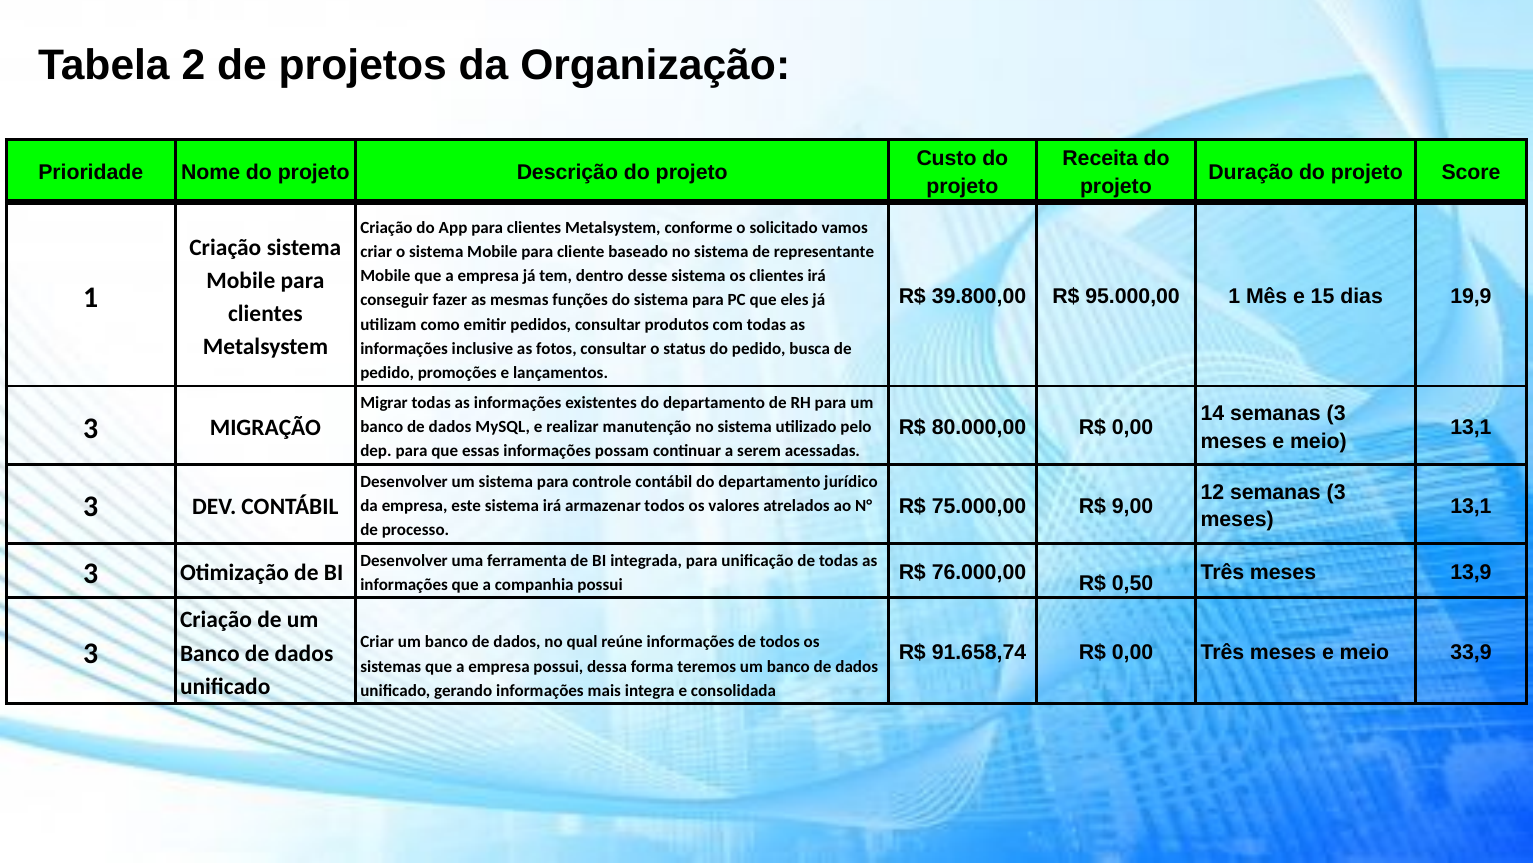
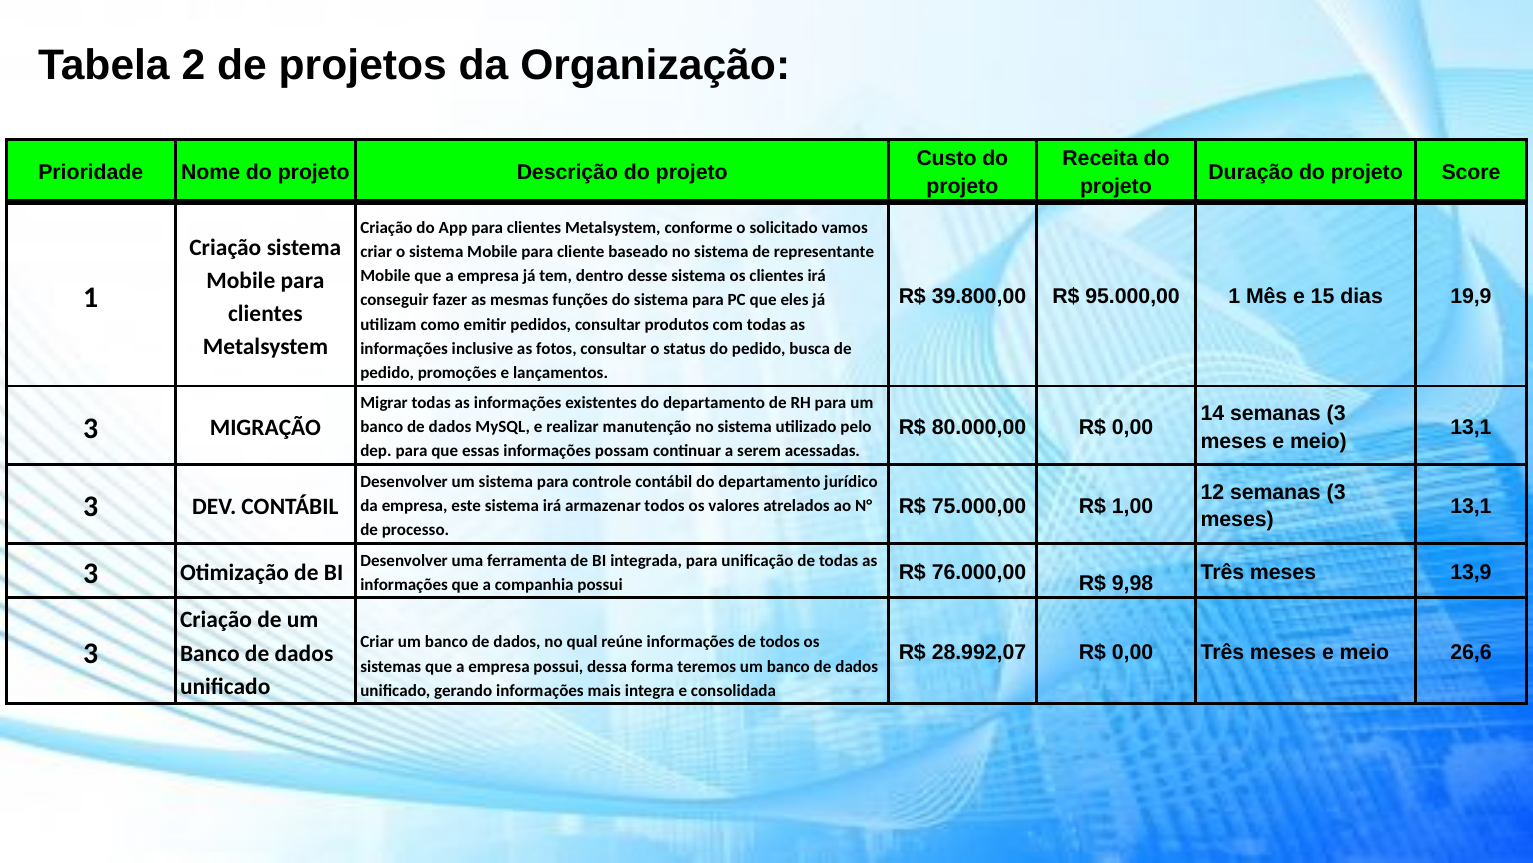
9,00: 9,00 -> 1,00 (1133, 506)
0,50: 0,50 -> 9,98 (1133, 583)
91.658,74: 91.658,74 -> 28.992,07 (979, 652)
33,9: 33,9 -> 26,6 (1471, 652)
